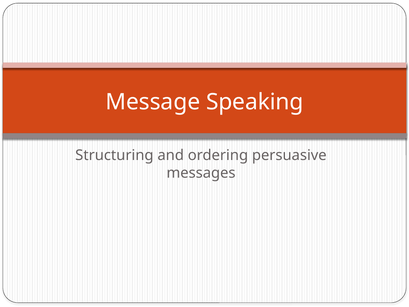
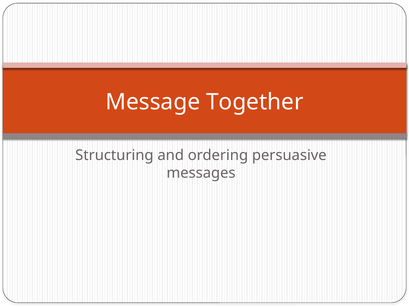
Speaking: Speaking -> Together (255, 102)
